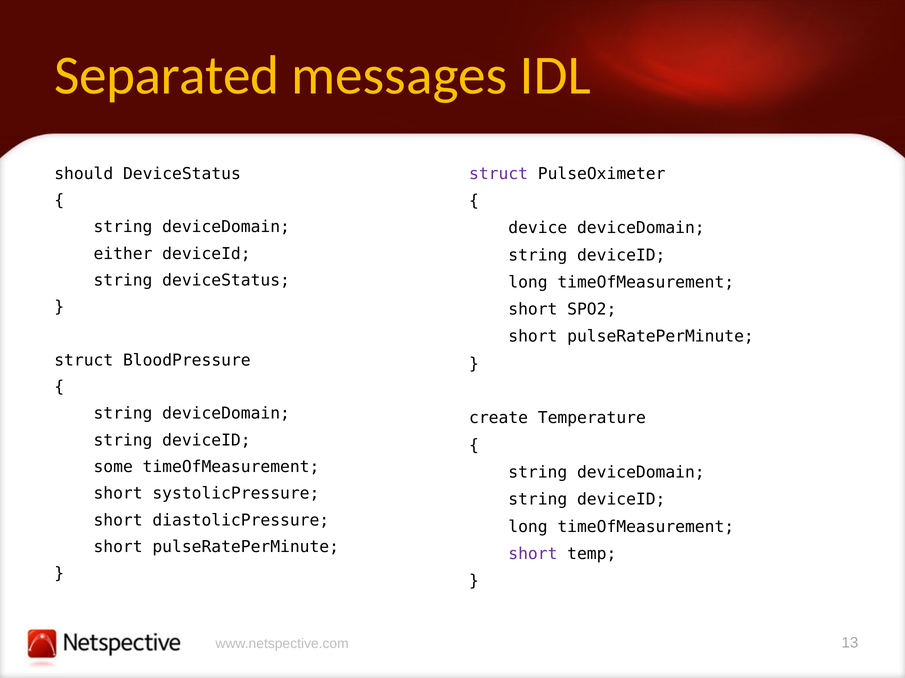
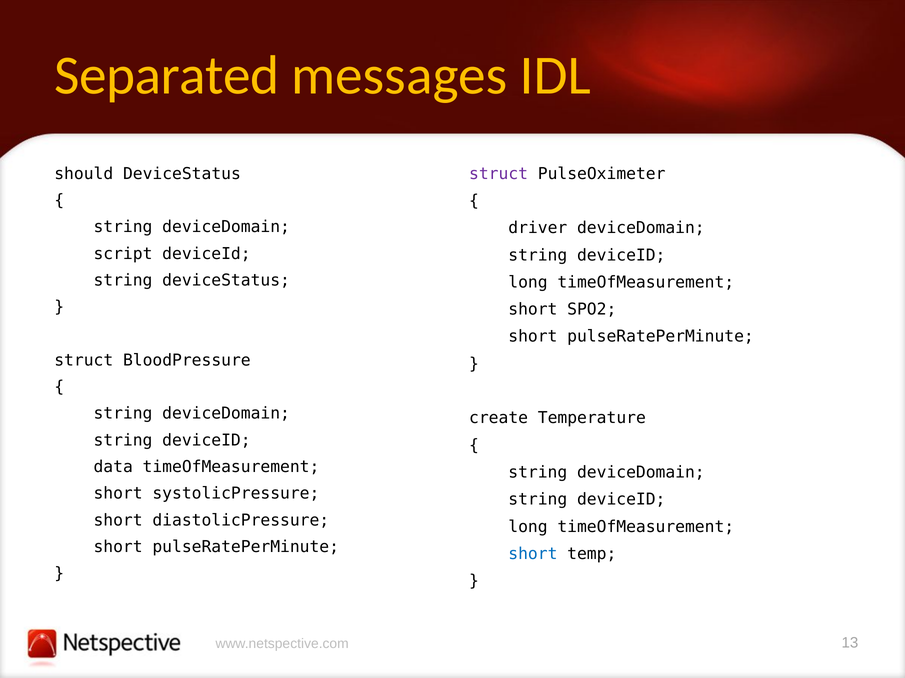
device: device -> driver (538, 228)
either: either -> script (123, 254)
some: some -> data (113, 467)
short colour: purple -> blue (533, 554)
